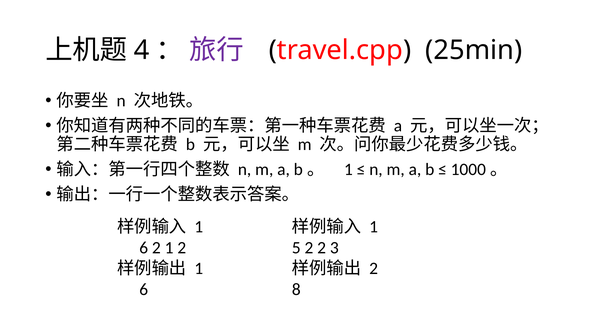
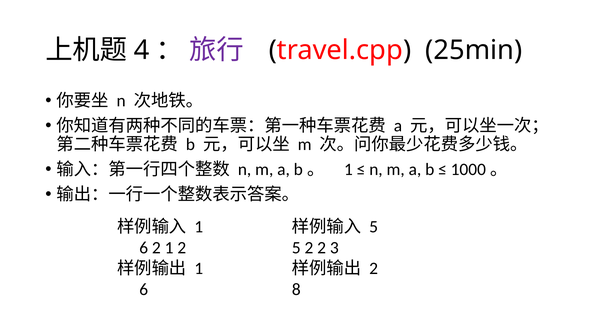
1: 1 -> 5 (374, 227)
